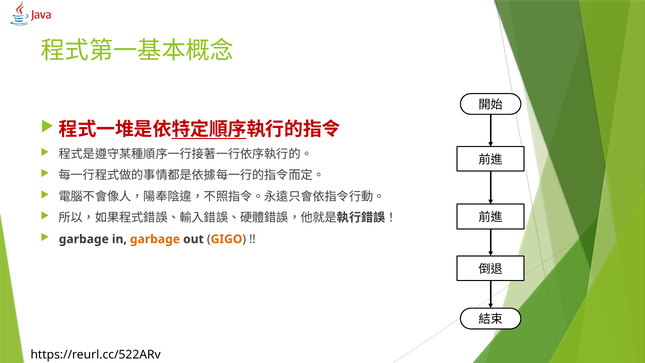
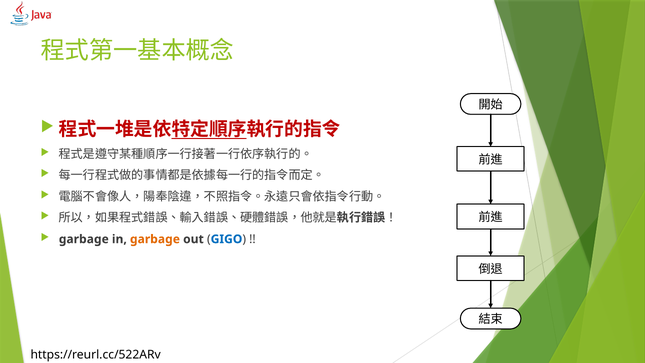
GIGO colour: orange -> blue (227, 239)
